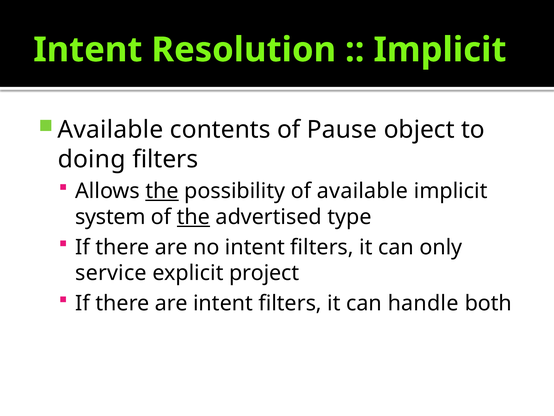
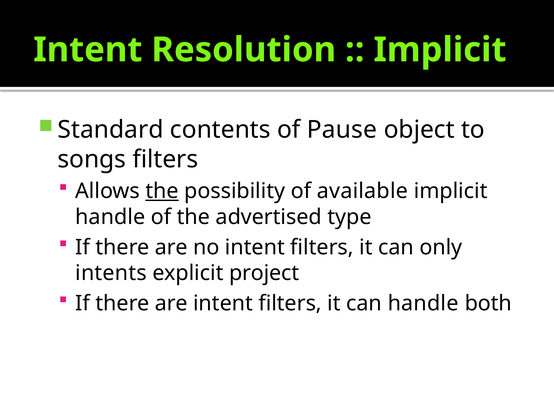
Available: Available -> Standard (111, 130)
doing: doing -> songs (92, 159)
system: system -> handle (110, 217)
the underline: present -> none (193, 217)
service: service -> intents (111, 273)
